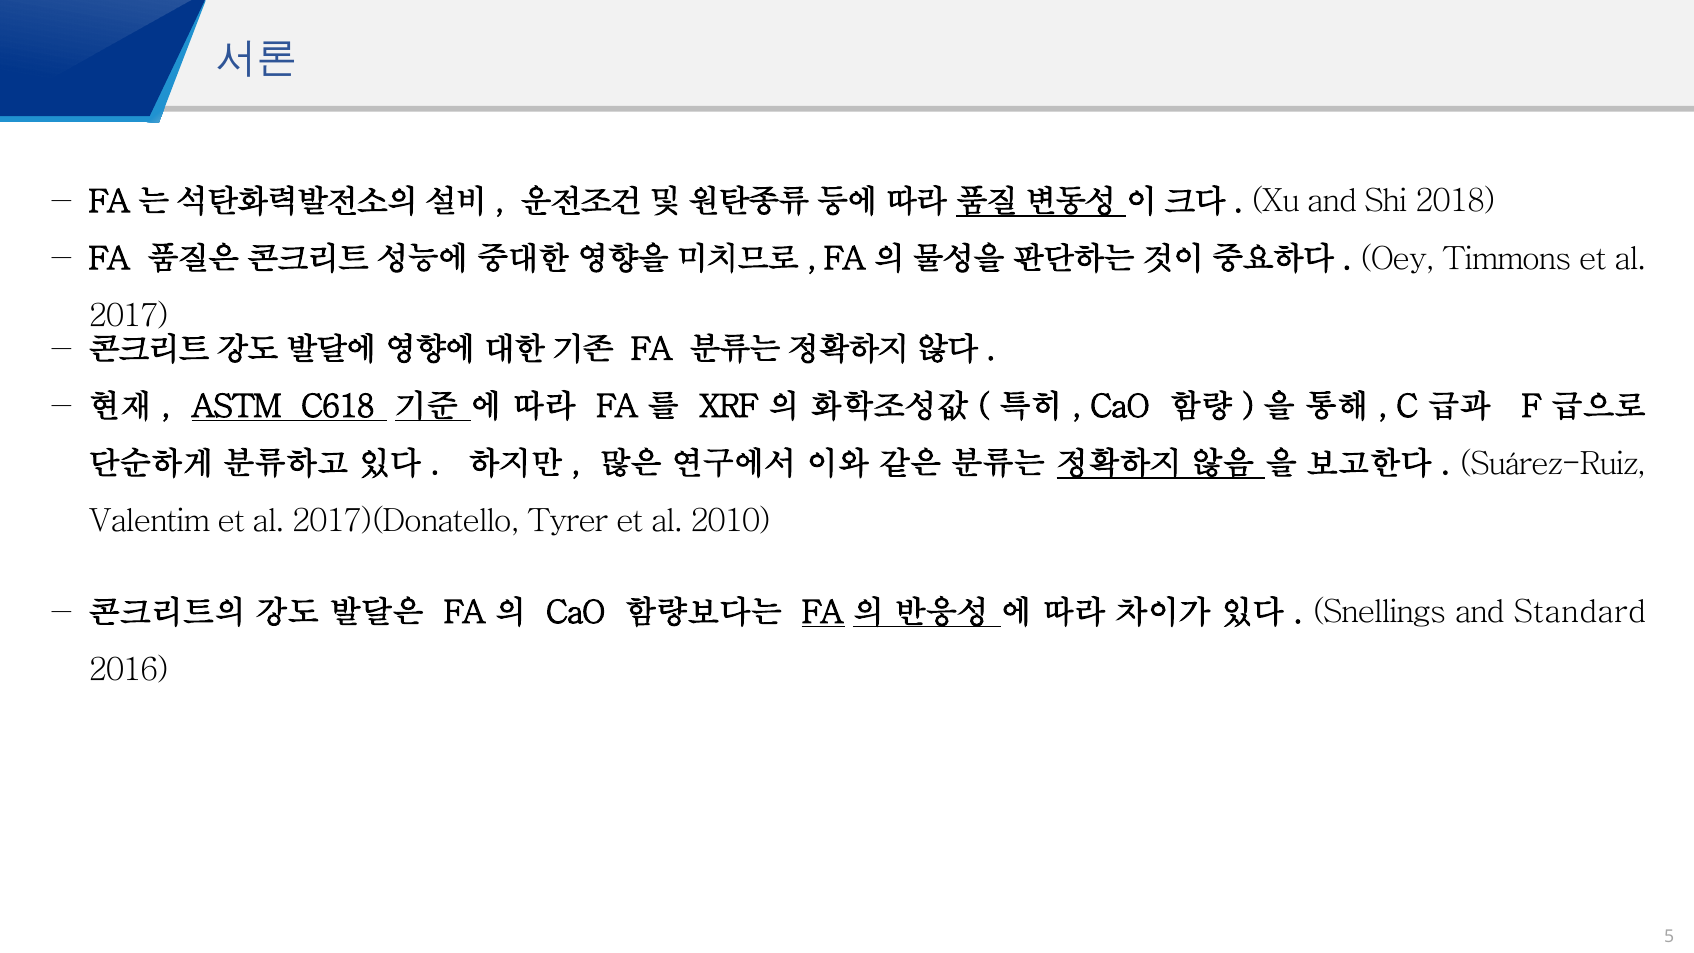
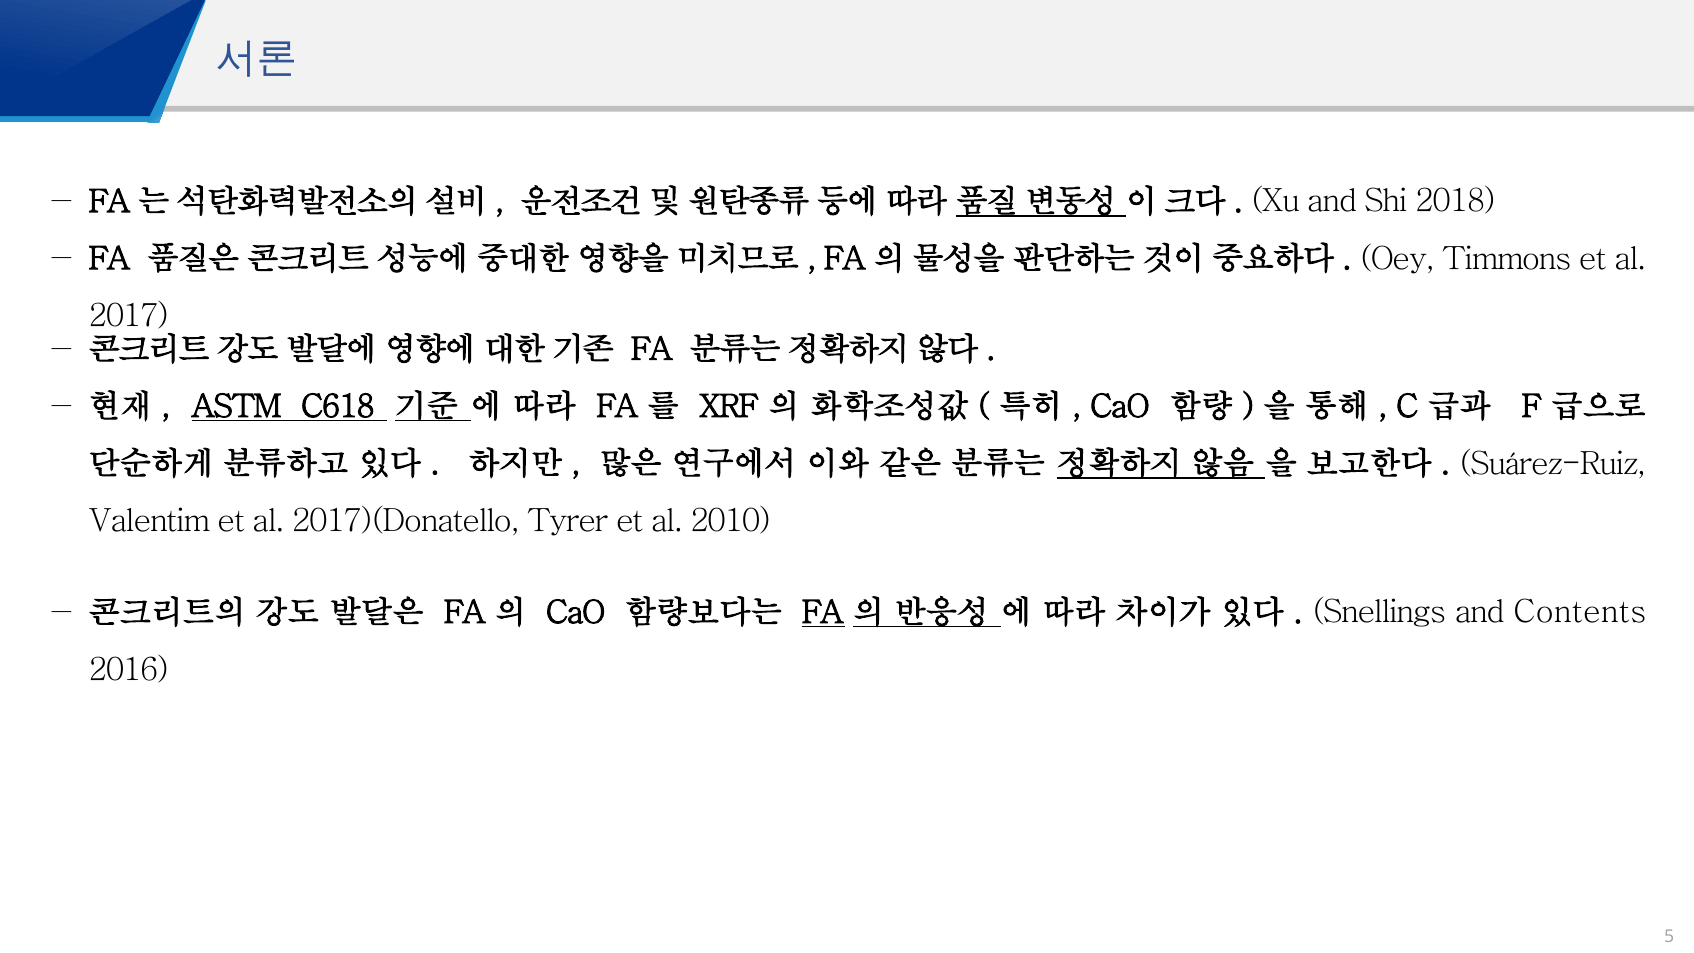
Standard: Standard -> Contents (1580, 612)
